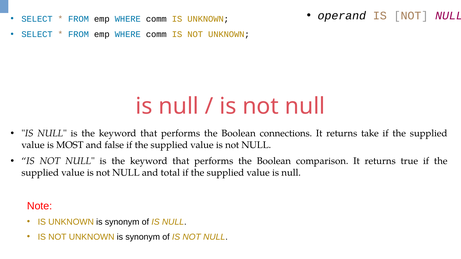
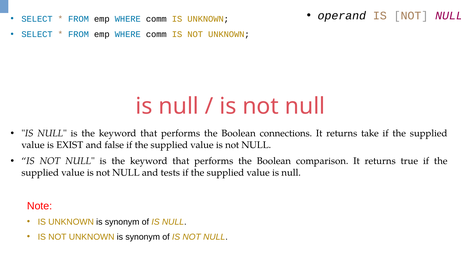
MOST: MOST -> EXIST (70, 145)
total: total -> tests (170, 173)
